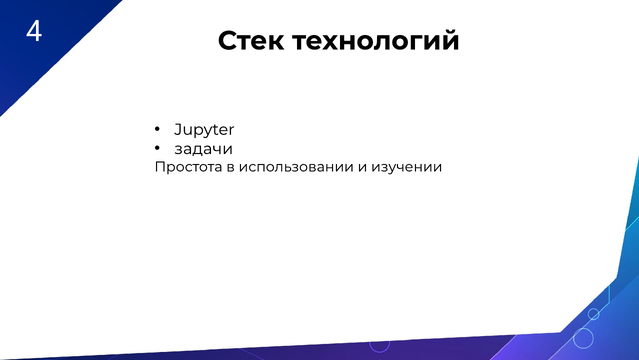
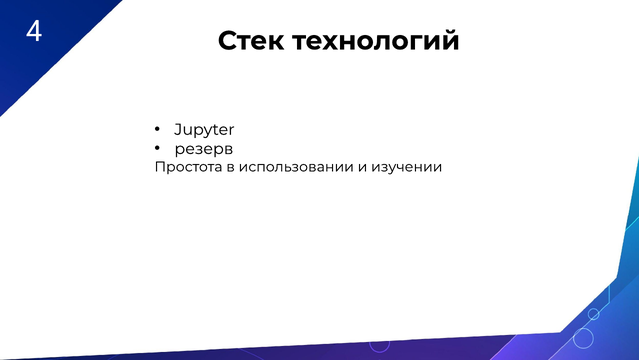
задачи: задачи -> резерв (204, 149)
